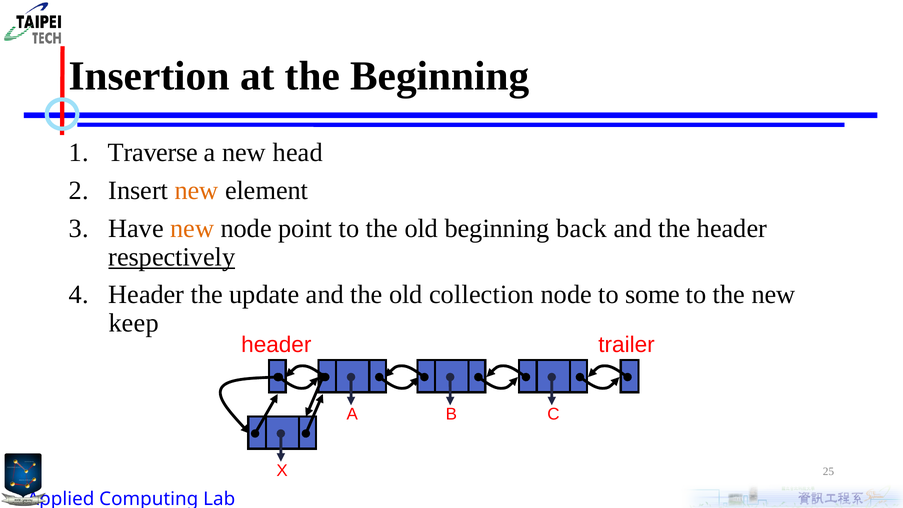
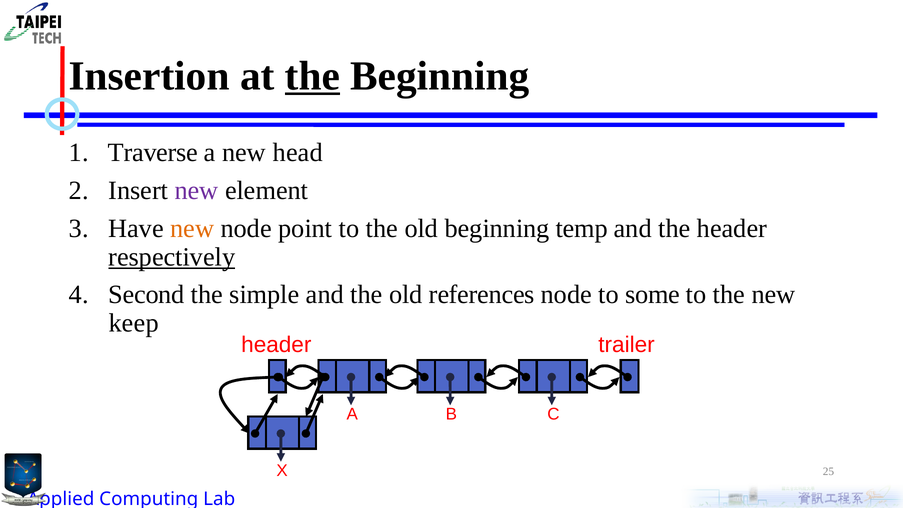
the underline: none -> present (312, 76)
new colour: orange -> purple (197, 191)
back: back -> temp (582, 228)
Header: Header -> Second (146, 295)
update: update -> simple (264, 295)
collection: collection -> references (482, 295)
